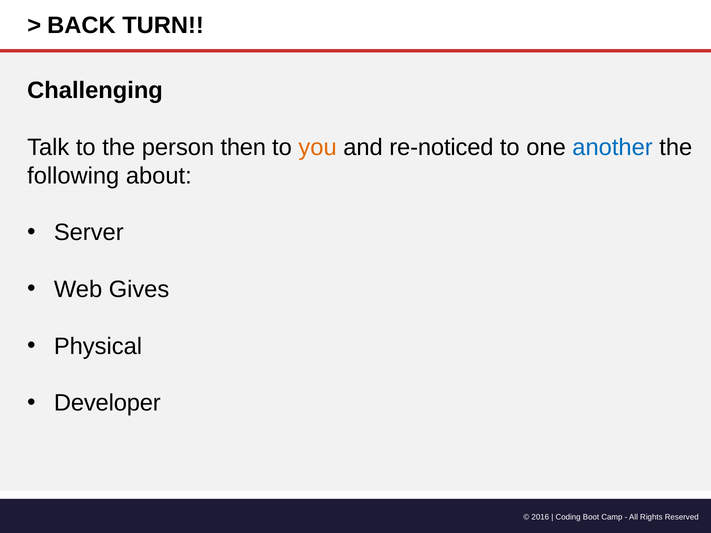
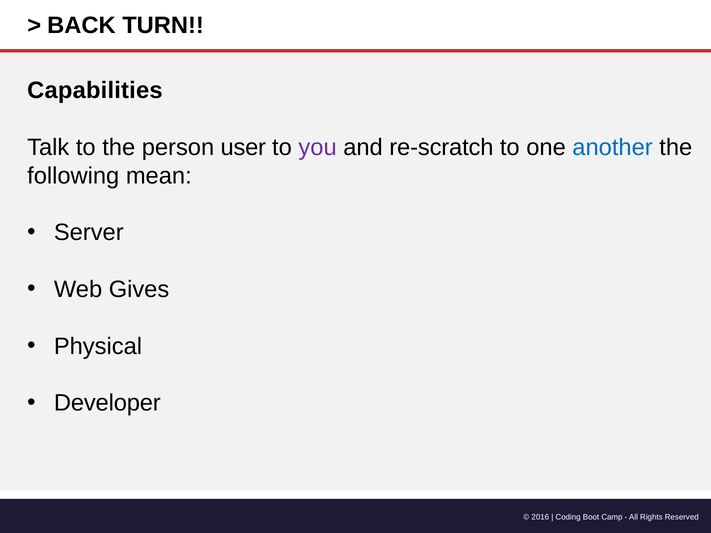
Challenging: Challenging -> Capabilities (95, 91)
then: then -> user (243, 147)
you colour: orange -> purple (318, 147)
re-noticed: re-noticed -> re-scratch (441, 147)
about: about -> mean (159, 176)
